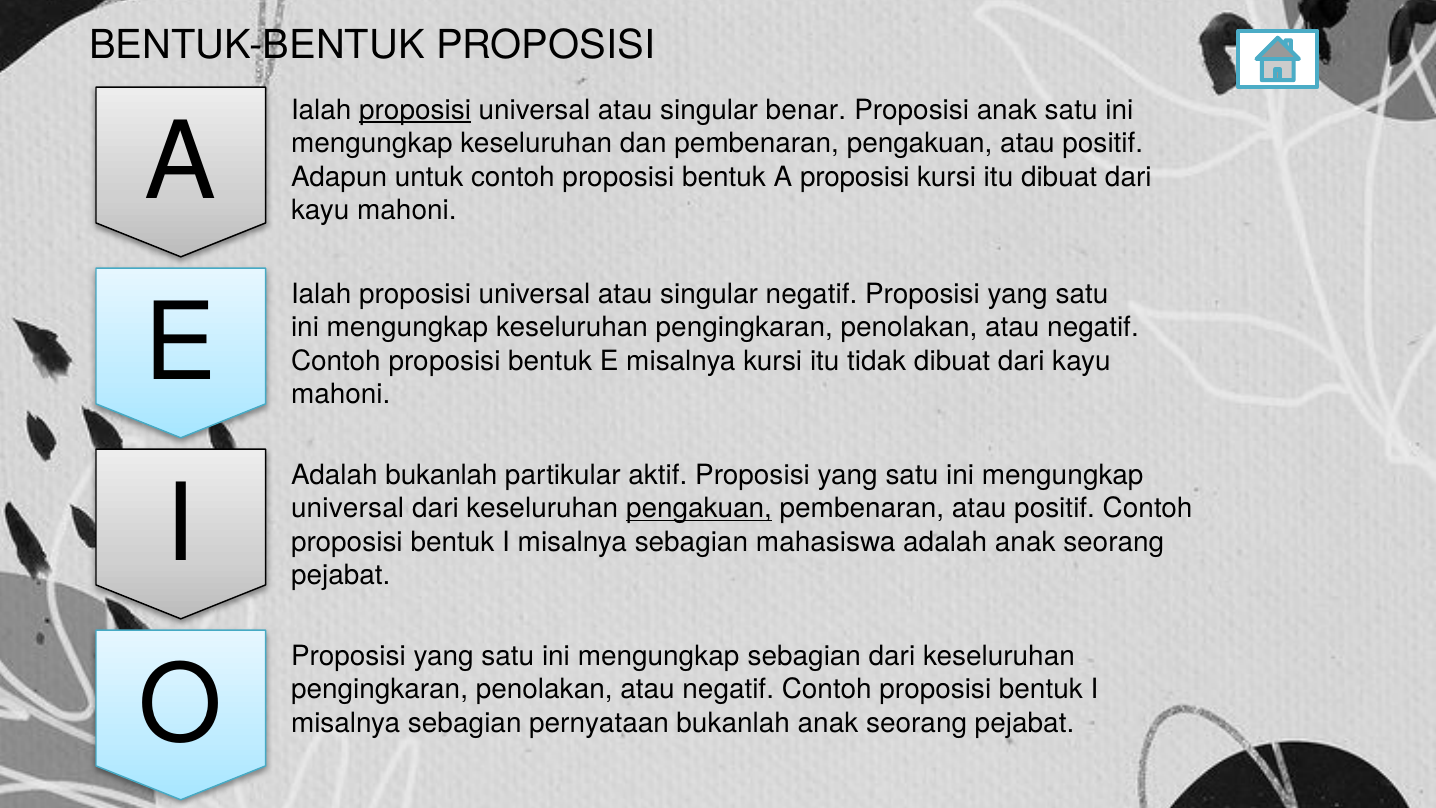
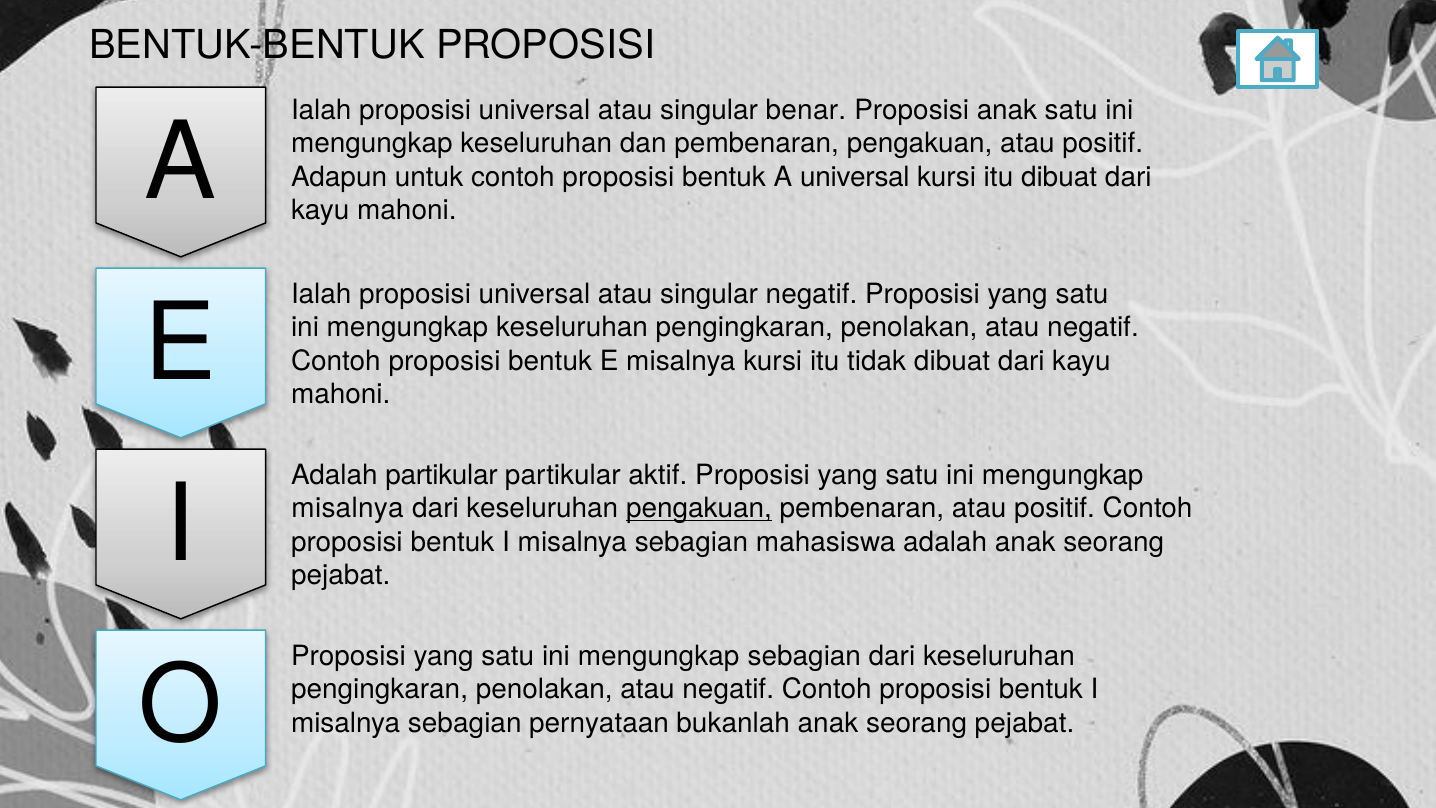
proposisi underline: present -> none (415, 110)
A proposisi: proposisi -> universal (855, 177)
Adalah bukanlah: bukanlah -> partikular (442, 475)
universal: universal -> misalnya (348, 508)
